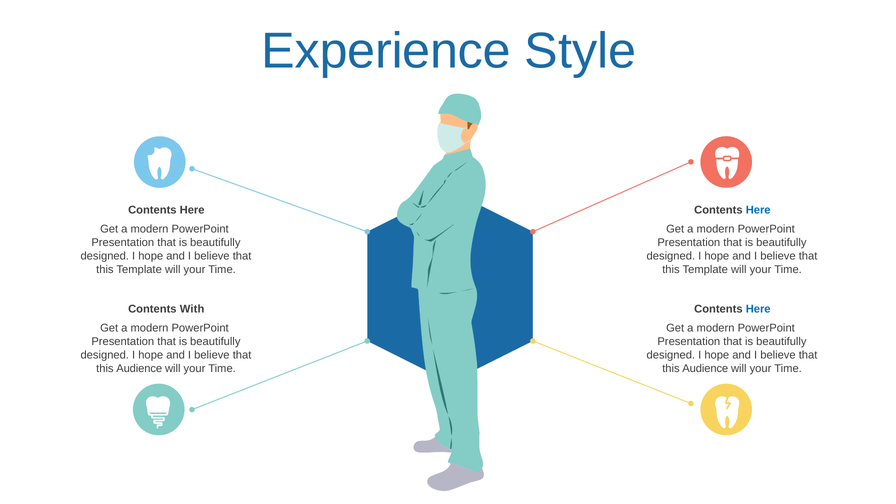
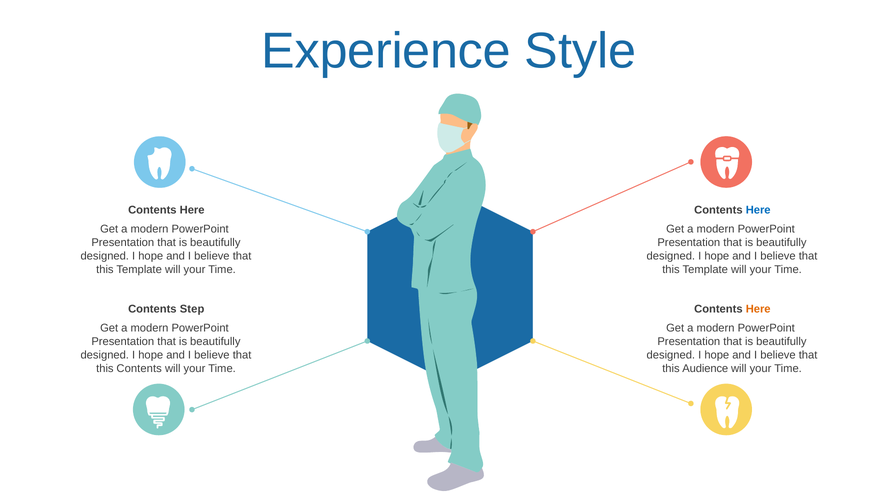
With: With -> Step (192, 309)
Here colour: blue -> orange (758, 309)
Audience: Audience -> Contents (139, 368)
